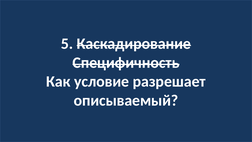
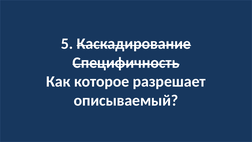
условие: условие -> которое (102, 81)
